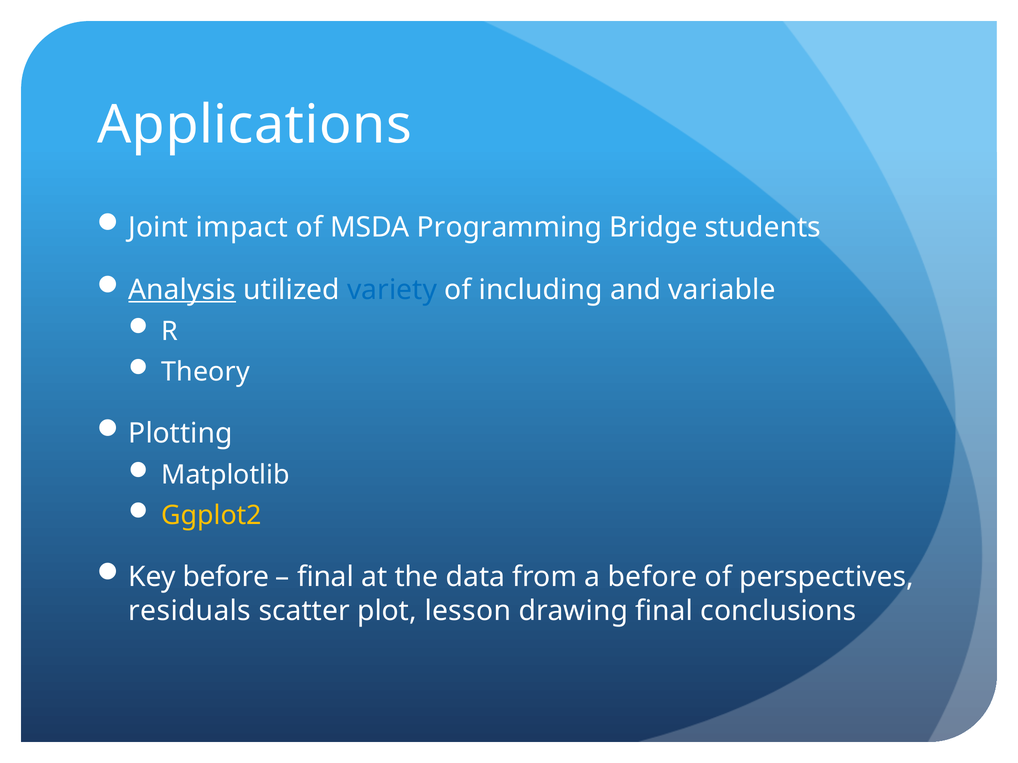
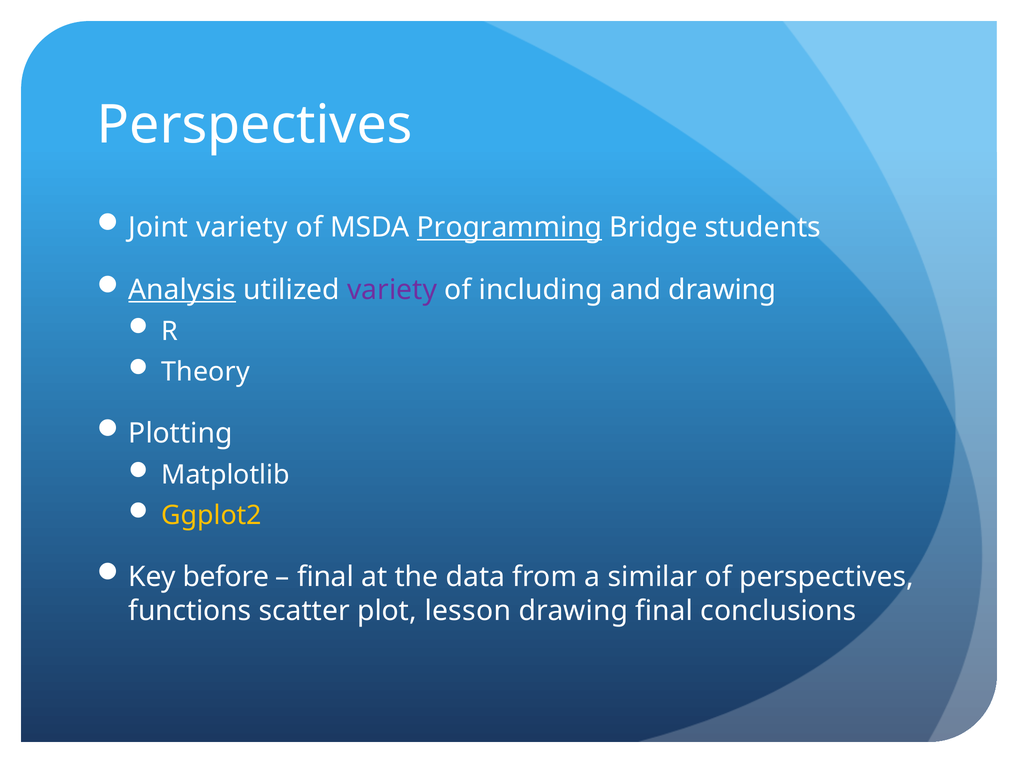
Applications: Applications -> Perspectives (255, 125)
Joint impact: impact -> variety (242, 228)
Programming underline: none -> present (509, 228)
variety colour: blue -> purple (392, 290)
and variable: variable -> drawing (722, 290)
a before: before -> similar (653, 577)
residuals: residuals -> functions (190, 611)
